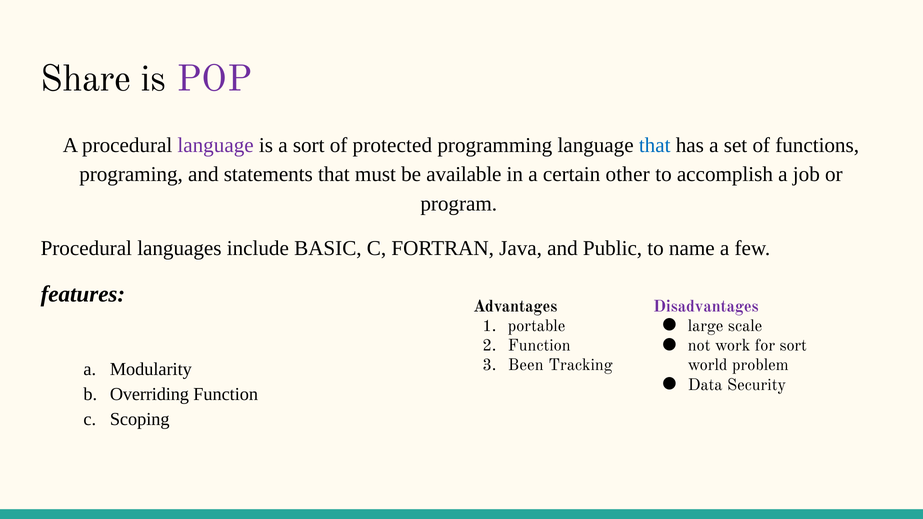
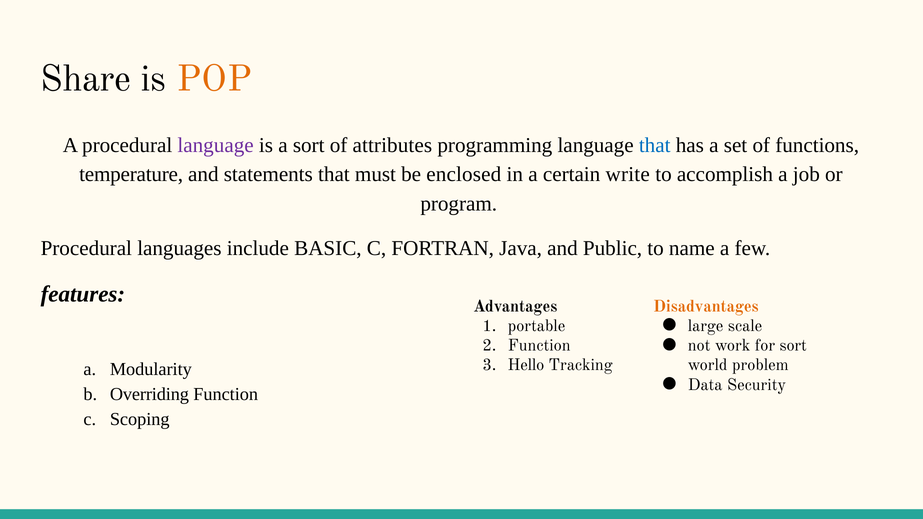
POP colour: purple -> orange (214, 79)
protected: protected -> attributes (392, 145)
programing: programing -> temperature (131, 175)
available: available -> enclosed (464, 175)
other: other -> write (628, 175)
Disadvantages colour: purple -> orange (706, 306)
Been: Been -> Hello (526, 365)
